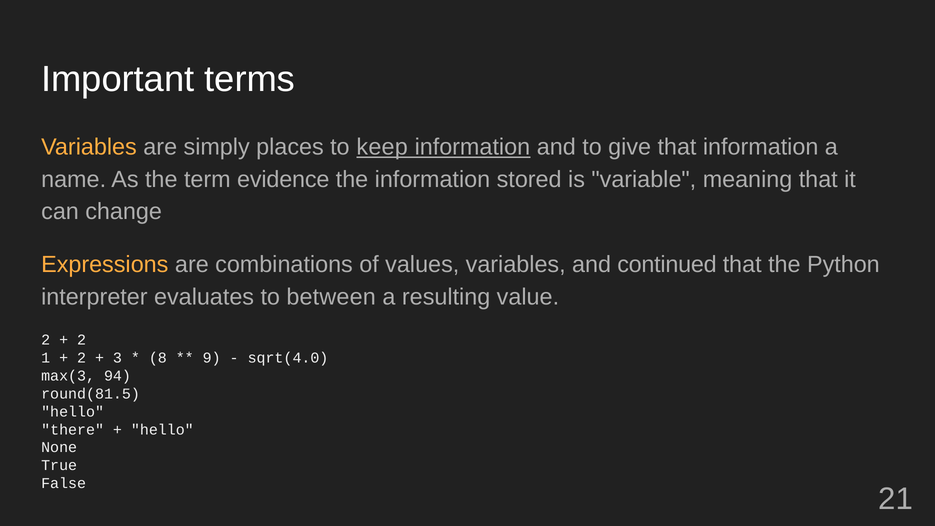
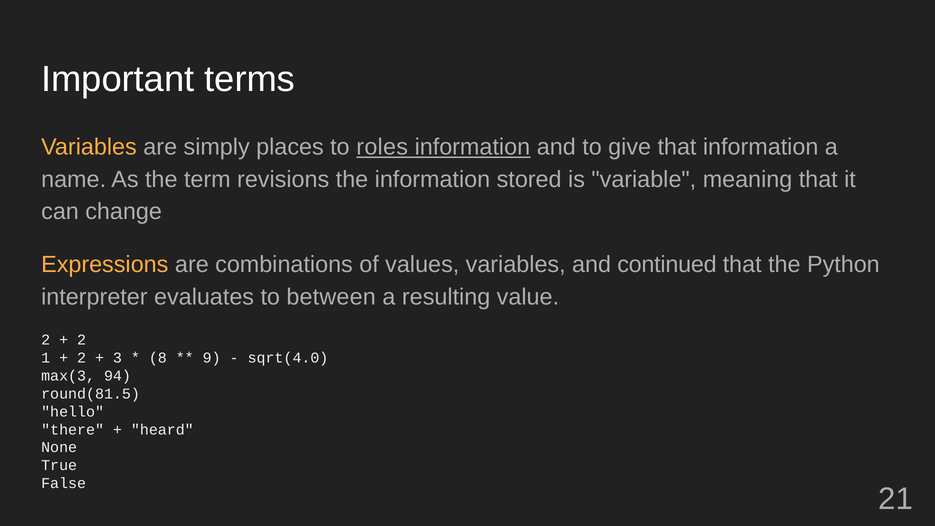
keep: keep -> roles (382, 147)
evidence: evidence -> revisions (283, 179)
hello: hello -> heard (162, 430)
